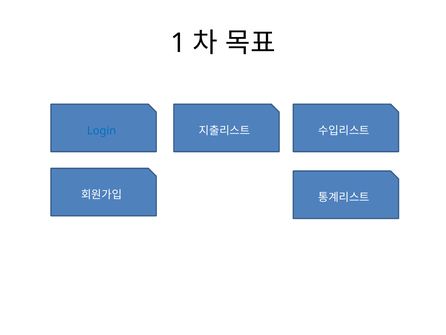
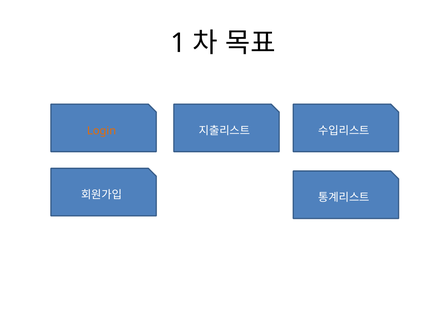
Login colour: blue -> orange (102, 130)
